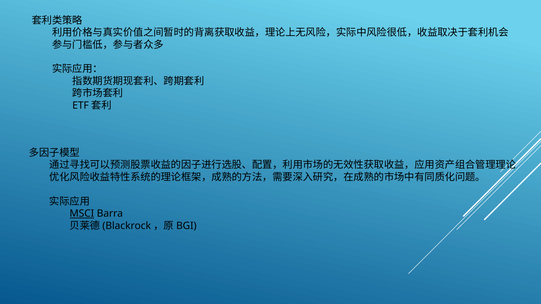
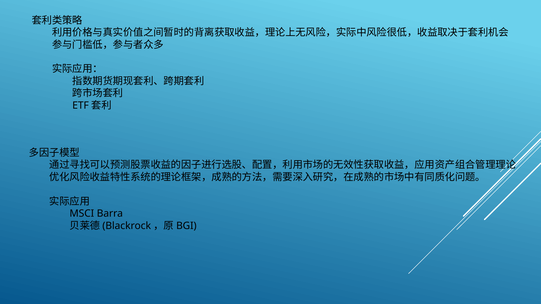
MSCI underline: present -> none (82, 214)
